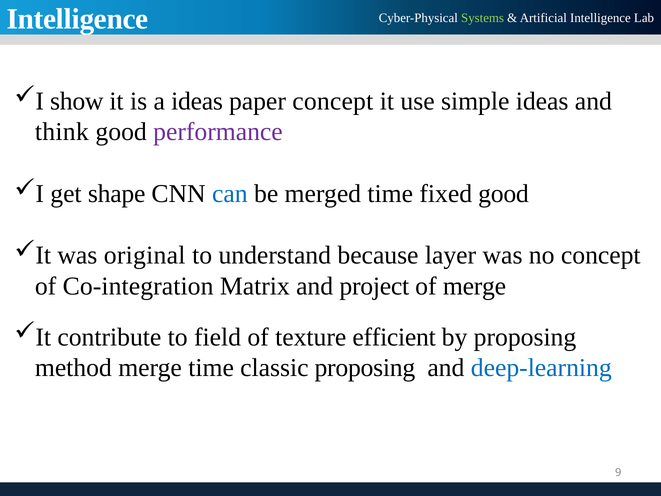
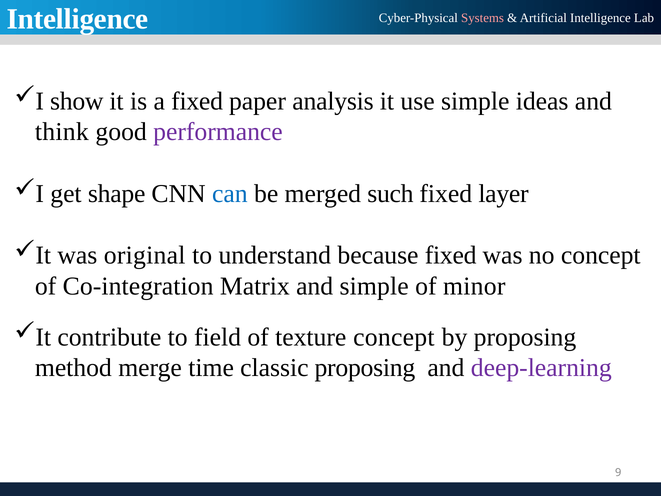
Systems colour: light green -> pink (483, 18)
a ideas: ideas -> fixed (197, 101)
paper concept: concept -> analysis (333, 101)
merged time: time -> such (390, 194)
fixed good: good -> layer (504, 194)
because layer: layer -> fixed (451, 255)
and project: project -> simple (374, 286)
of merge: merge -> minor (474, 286)
texture efficient: efficient -> concept (394, 337)
deep-learning colour: blue -> purple (541, 368)
